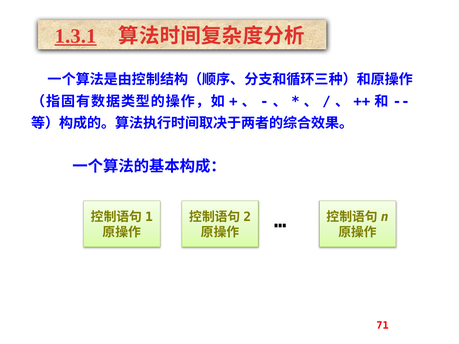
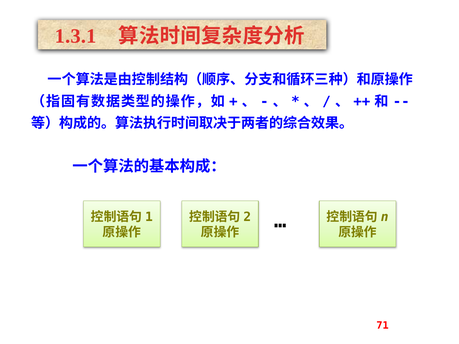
1.3.1 underline: present -> none (76, 36)
